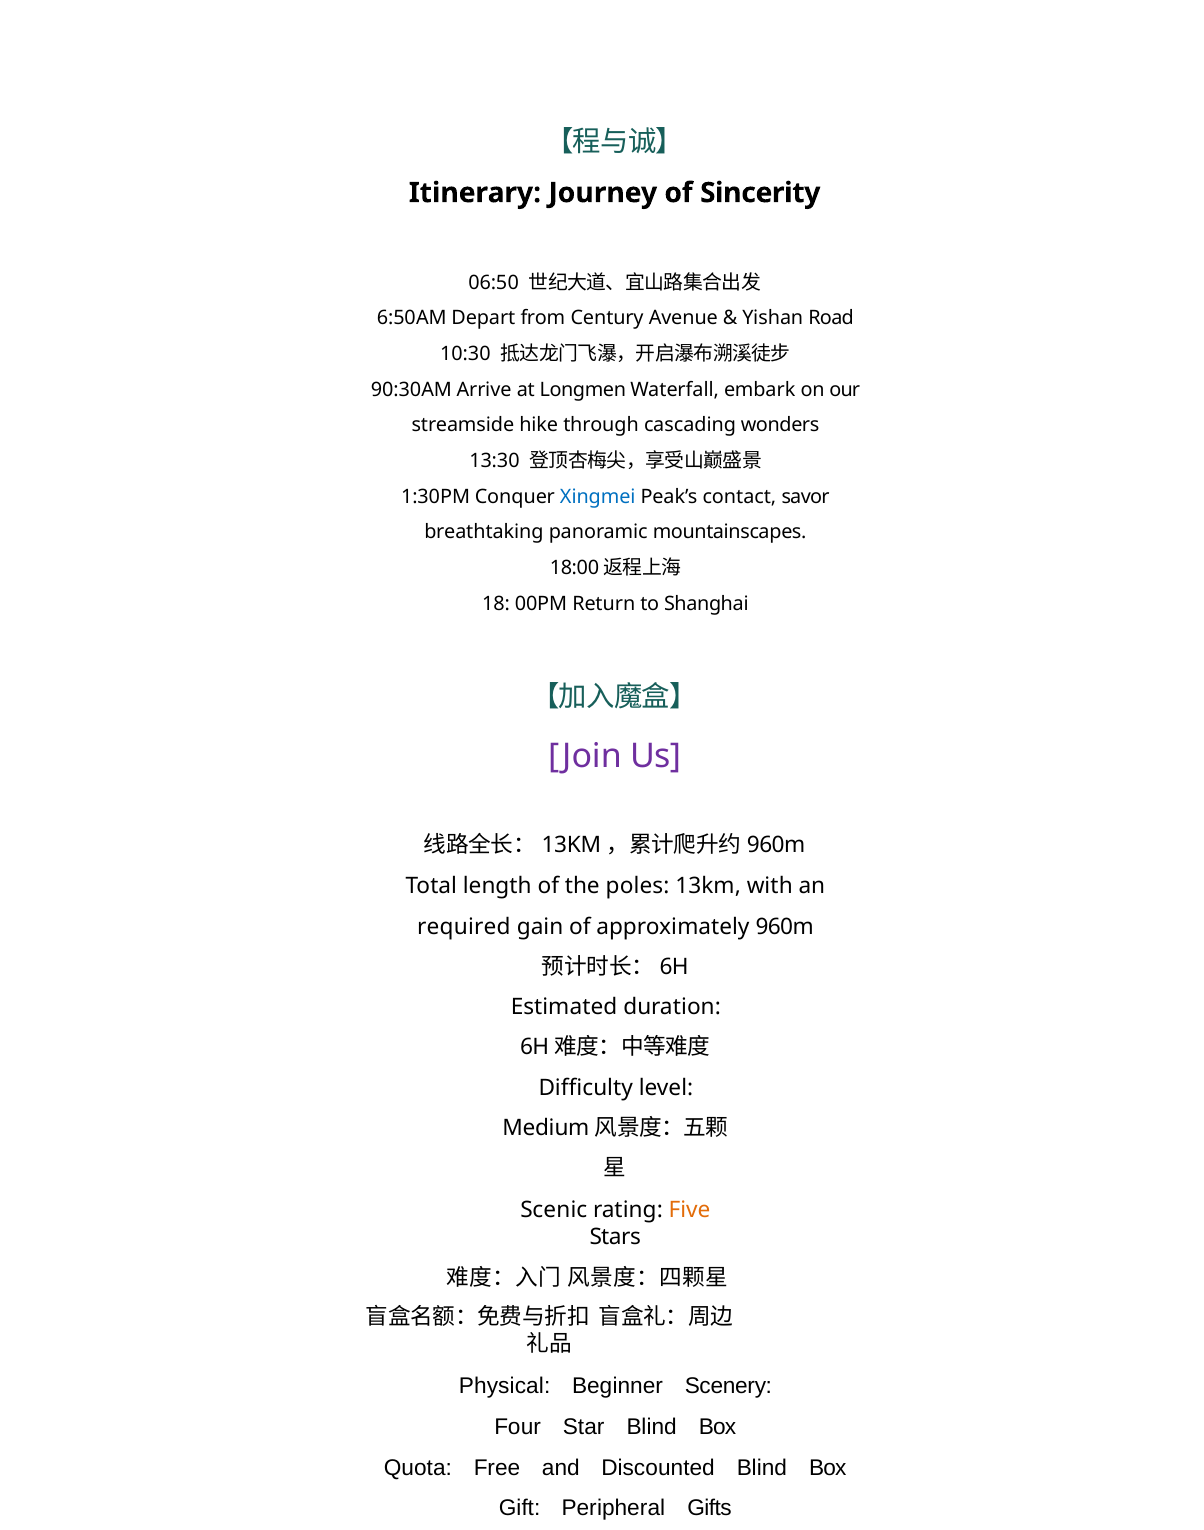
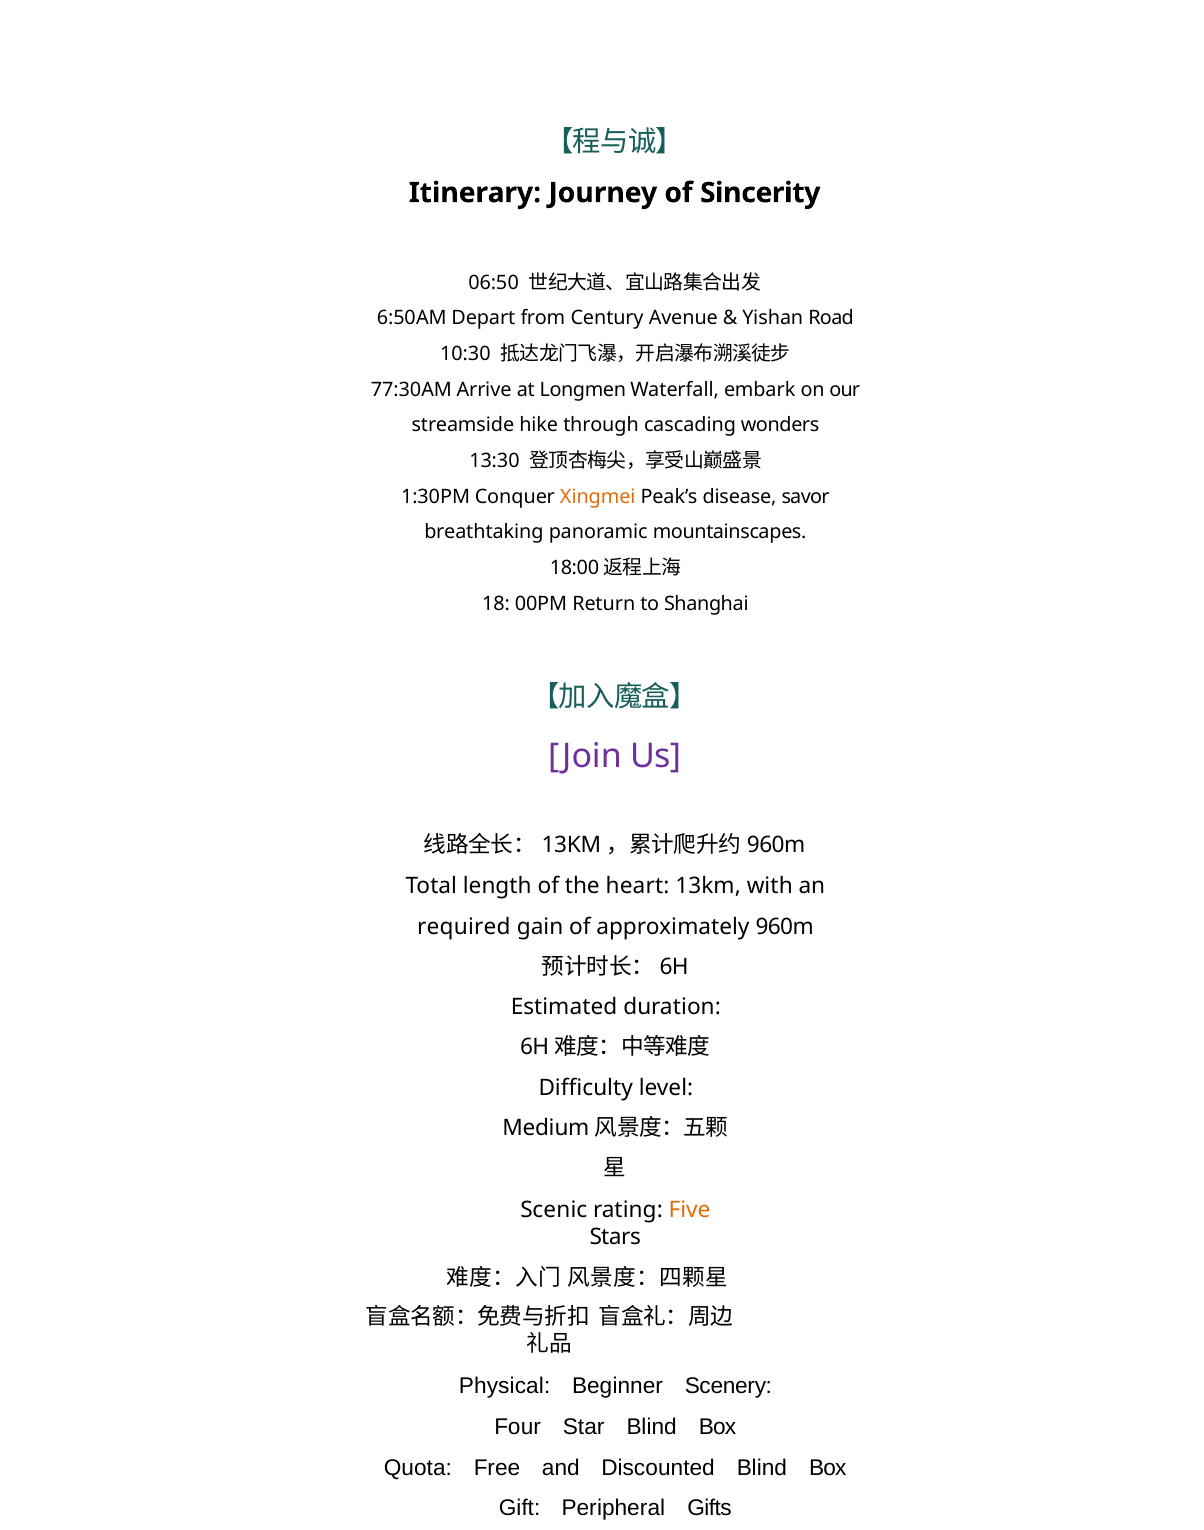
90:30AM: 90:30AM -> 77:30AM (411, 390)
Xingmei colour: blue -> orange (598, 496)
contact: contact -> disease (739, 496)
poles: poles -> heart (638, 886)
